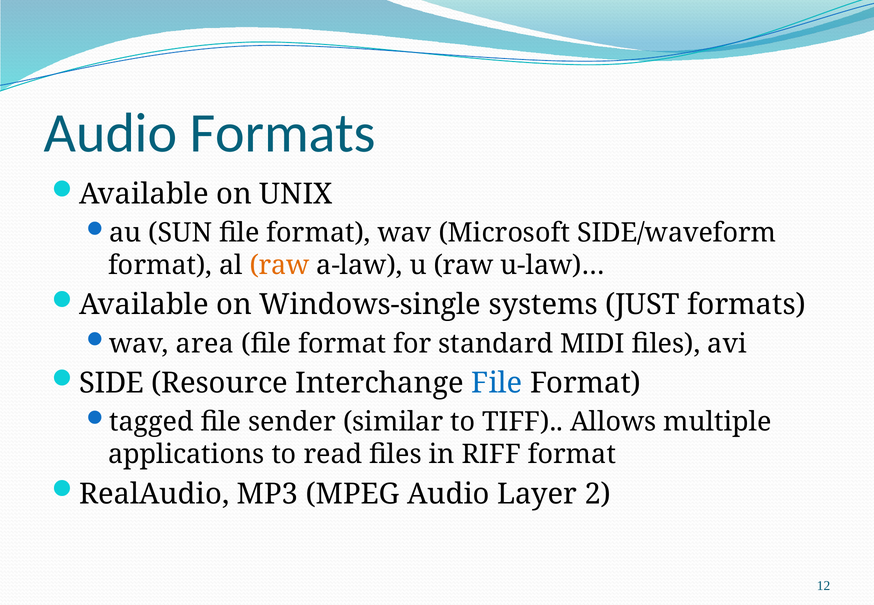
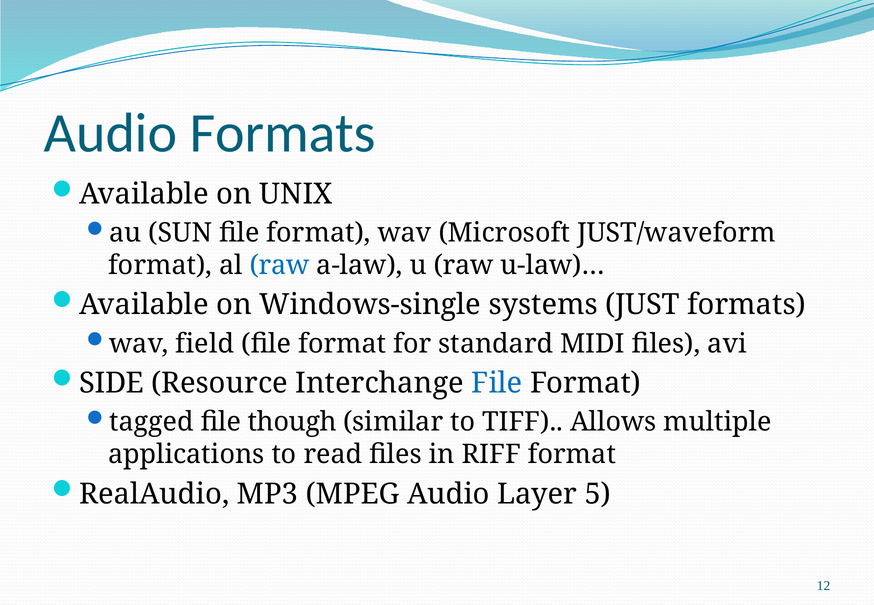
SIDE/waveform: SIDE/waveform -> JUST/waveform (676, 233)
raw colour: orange -> blue (280, 265)
area: area -> field (205, 344)
sender: sender -> though (292, 422)
2: 2 -> 5 (598, 494)
